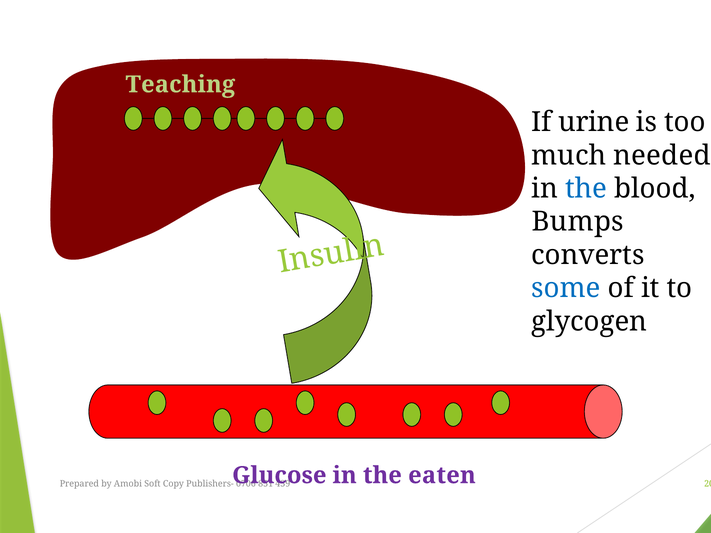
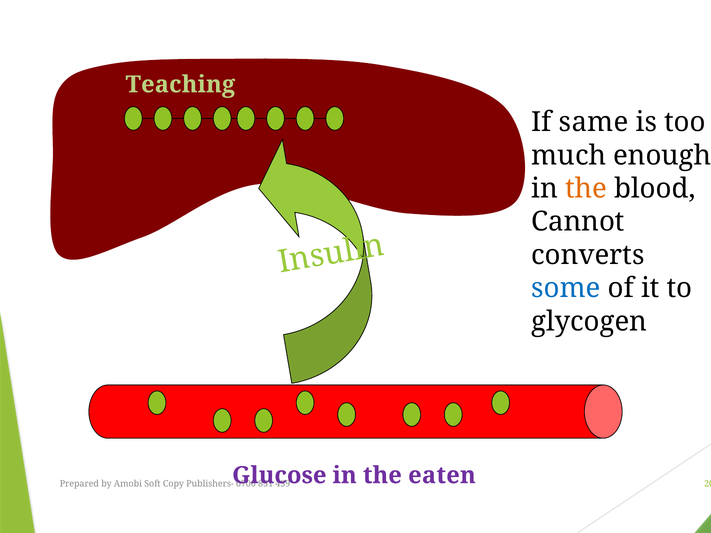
urine: urine -> same (594, 122)
needed: needed -> enough (662, 156)
the colour: blue -> orange (586, 189)
Bumps: Bumps -> Cannot (578, 222)
